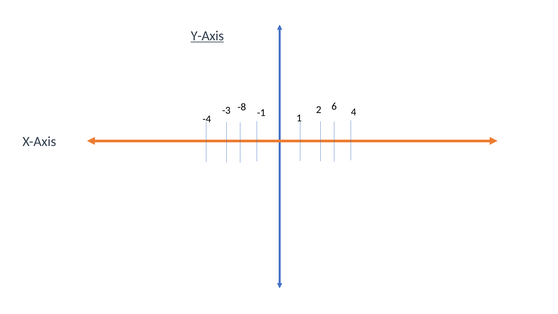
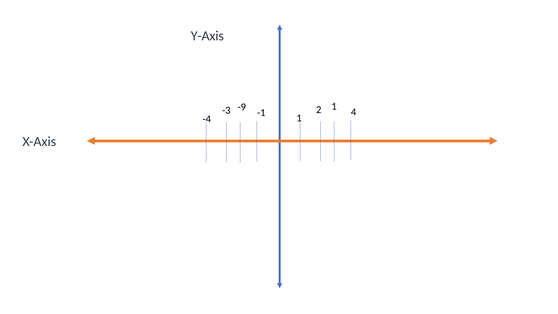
Y-Axis underline: present -> none (207, 36)
2 6: 6 -> 1 (334, 106)
-8: -8 -> -9 (242, 107)
